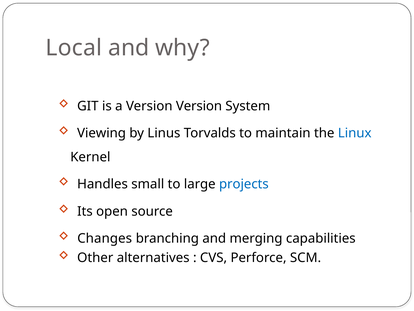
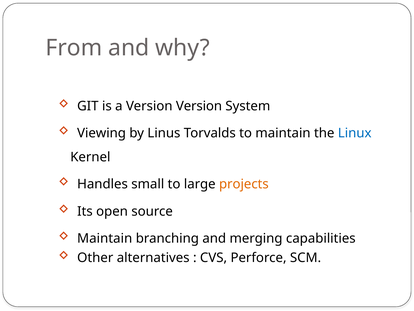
Local: Local -> From (74, 48)
projects colour: blue -> orange (244, 184)
Changes: Changes -> Maintain (105, 238)
